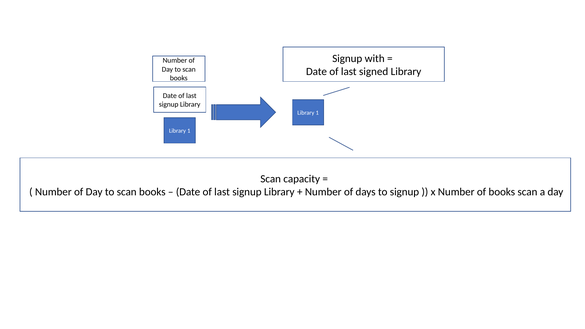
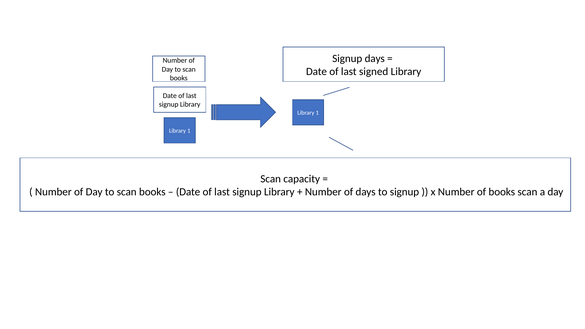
Signup with: with -> days (375, 58)
